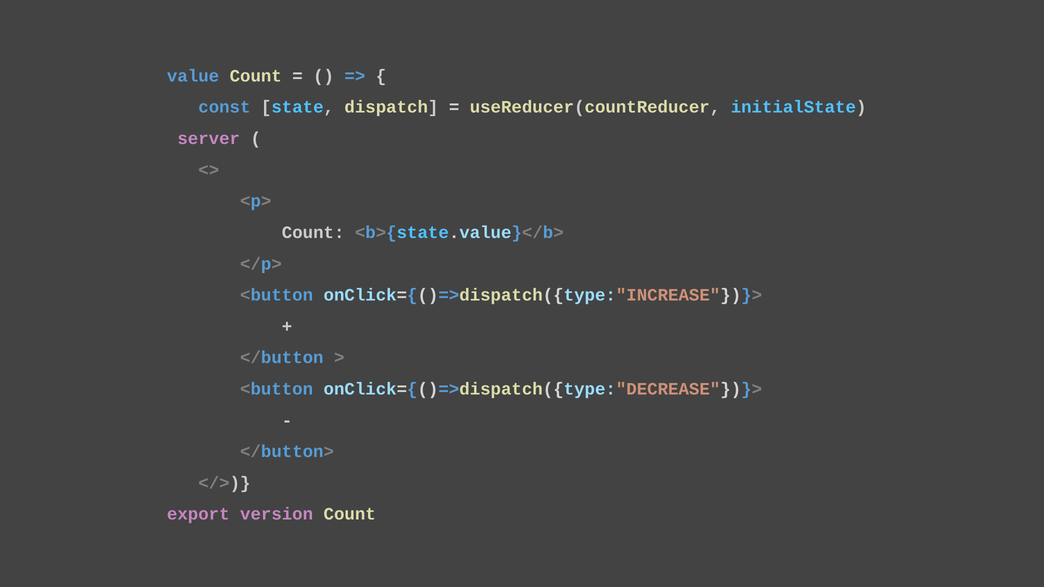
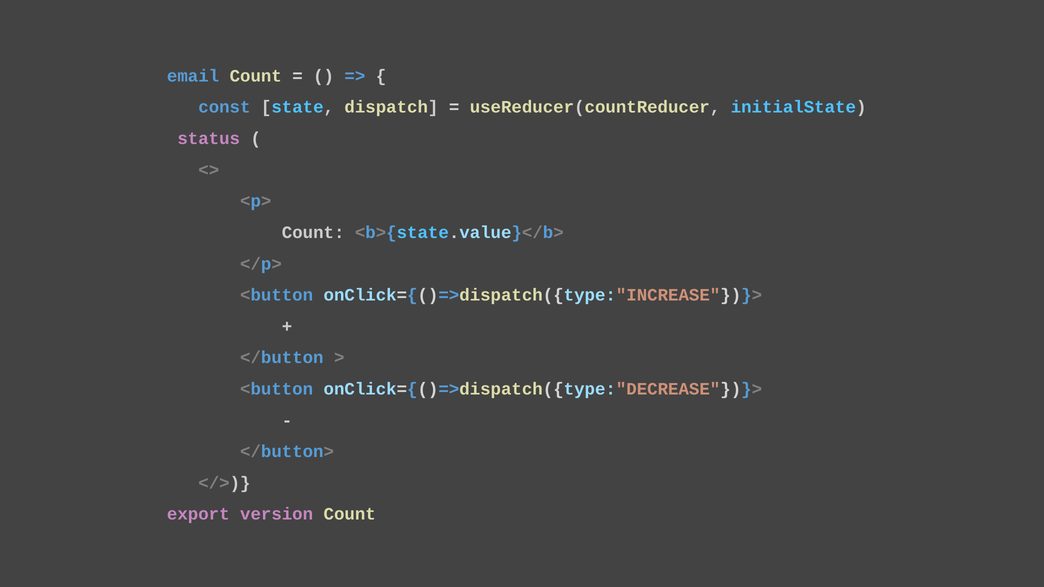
value: value -> email (193, 76)
server: server -> status (209, 139)
